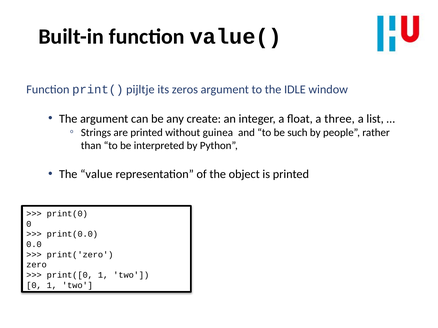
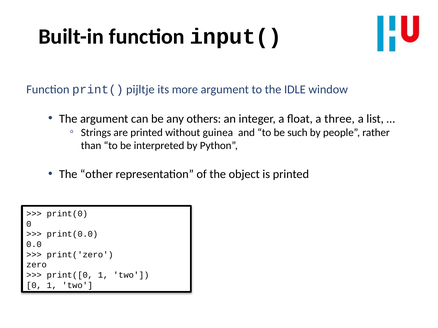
value(: value( -> input( (236, 37)
zeros: zeros -> more (185, 90)
create: create -> others (204, 119)
value: value -> other (96, 174)
